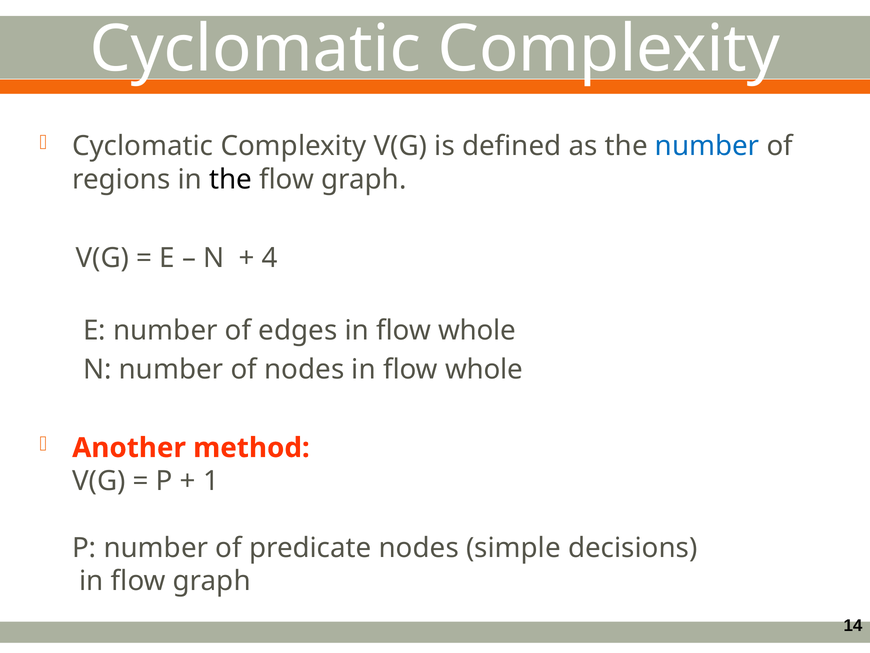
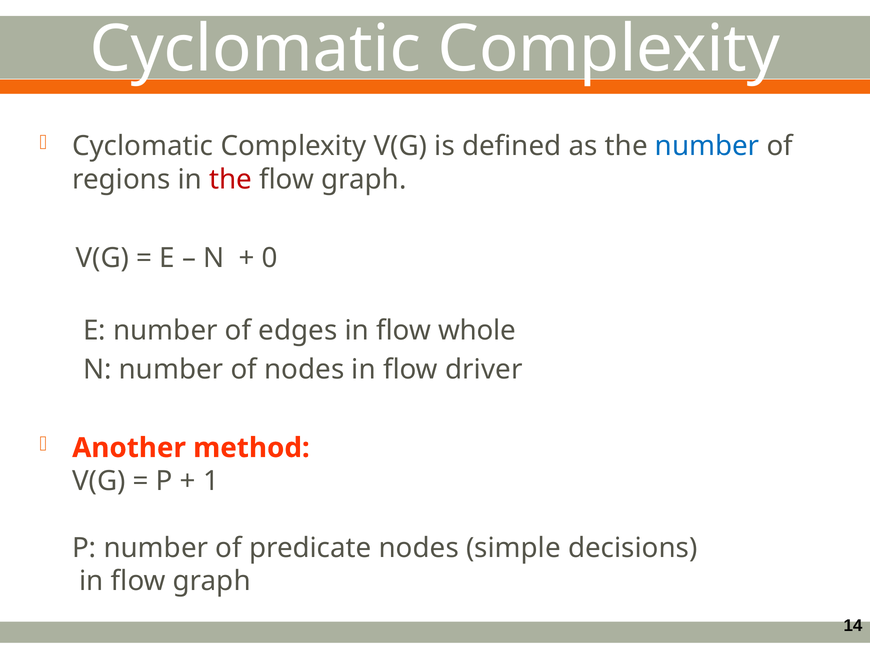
the colour: black -> red (231, 180)
4: 4 -> 0 (270, 258)
nodes in flow whole: whole -> driver (484, 369)
